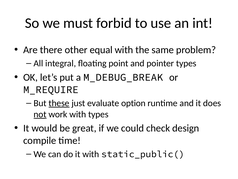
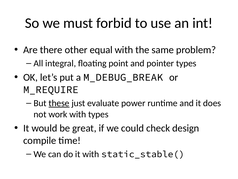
option: option -> power (133, 103)
not underline: present -> none (40, 114)
static_public(: static_public( -> static_stable( (143, 154)
